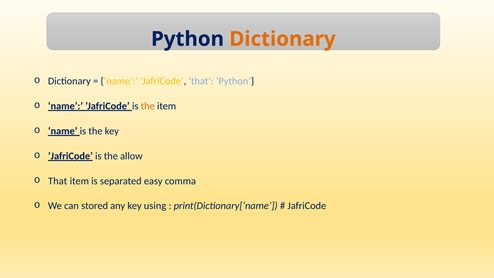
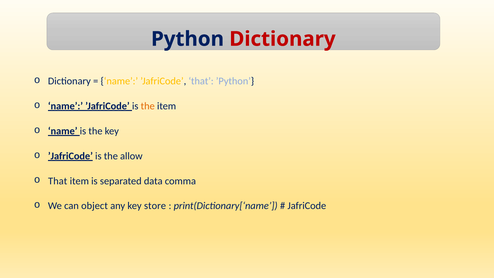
Dictionary colour: orange -> red (282, 39)
easy: easy -> data (153, 181)
stored: stored -> object (95, 206)
using: using -> store (155, 206)
